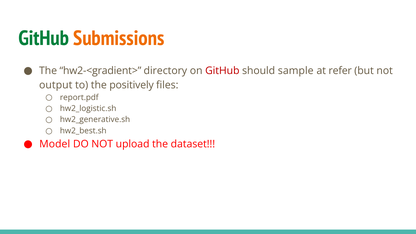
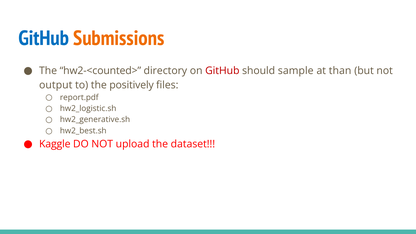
GitHub colour: green -> blue (44, 38)
hw2-<gradient>: hw2-<gradient> -> hw2-<counted> (100, 71)
refer: refer -> than (340, 71)
Model: Model -> Kaggle (55, 144)
